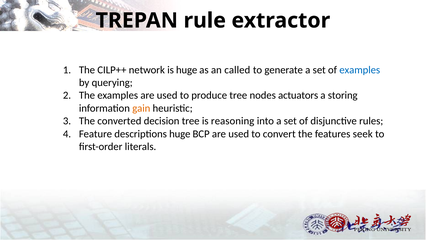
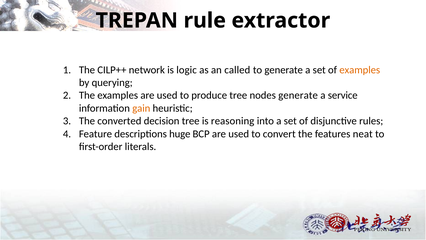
is huge: huge -> logic (187, 70)
examples colour: blue -> orange (360, 70)
nodes actuators: actuators -> generate (298, 95)
storing: storing -> service (343, 95)
seek: seek -> neat (363, 134)
